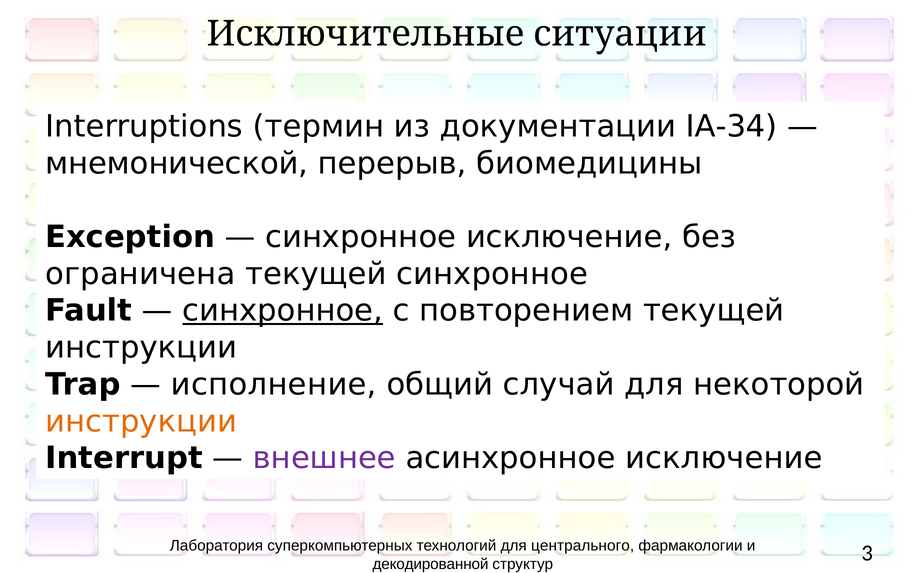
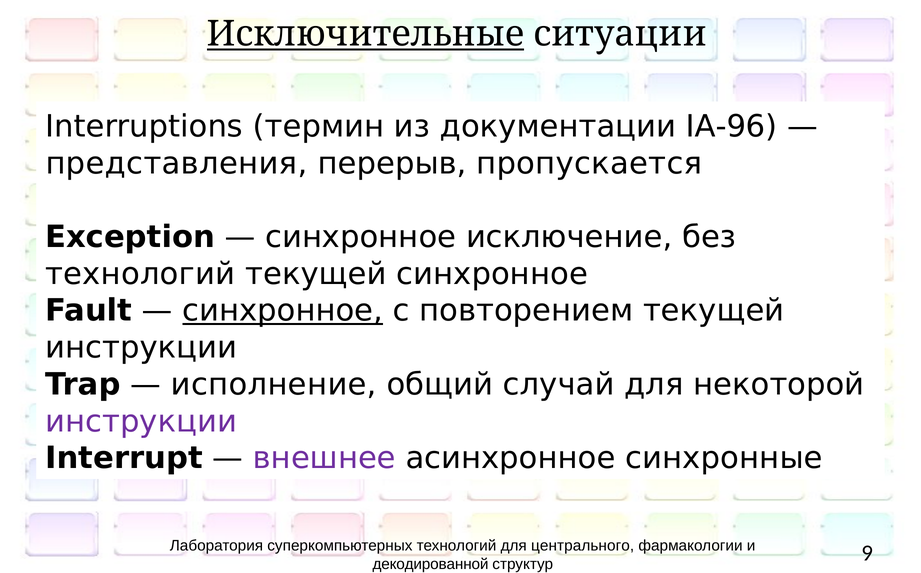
Исключительные underline: none -> present (366, 34)
IA-34: IA-34 -> IA-96 (732, 127)
мнемонической: мнемонической -> представления (177, 163)
биомедицины: биомедицины -> пропускается (589, 163)
ограничена: ограничена -> технологий (140, 274)
инструкции colour: orange -> purple (141, 421)
асинхронное исключение: исключение -> синхронные (724, 458)
3: 3 -> 9 (867, 553)
